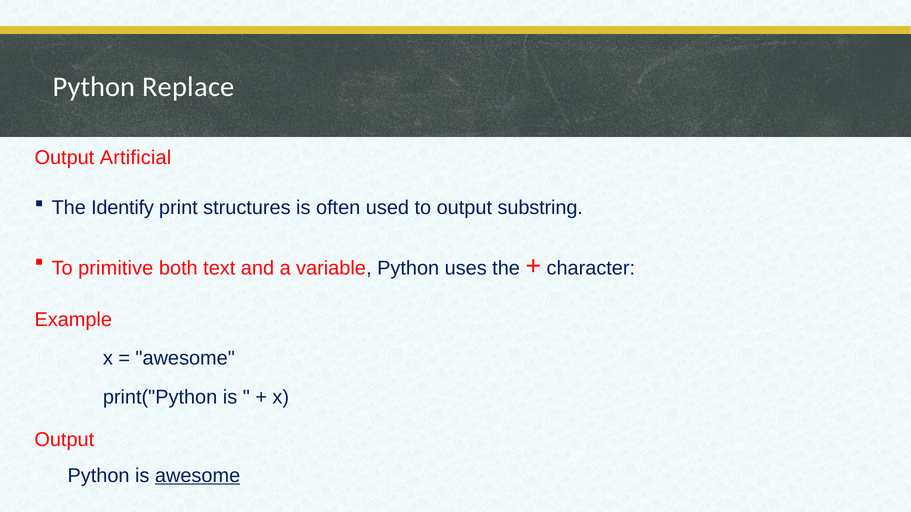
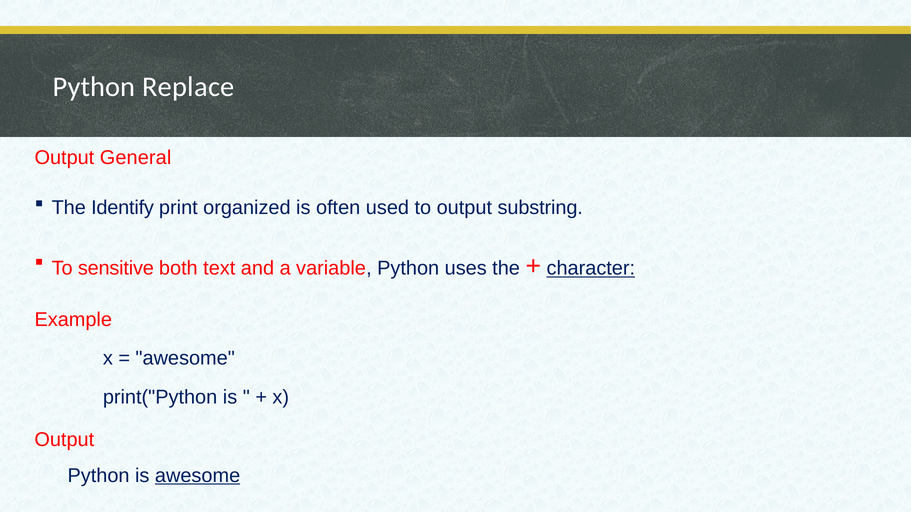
Artificial: Artificial -> General (136, 158)
structures: structures -> organized (247, 208)
primitive: primitive -> sensitive (116, 269)
character underline: none -> present (591, 269)
